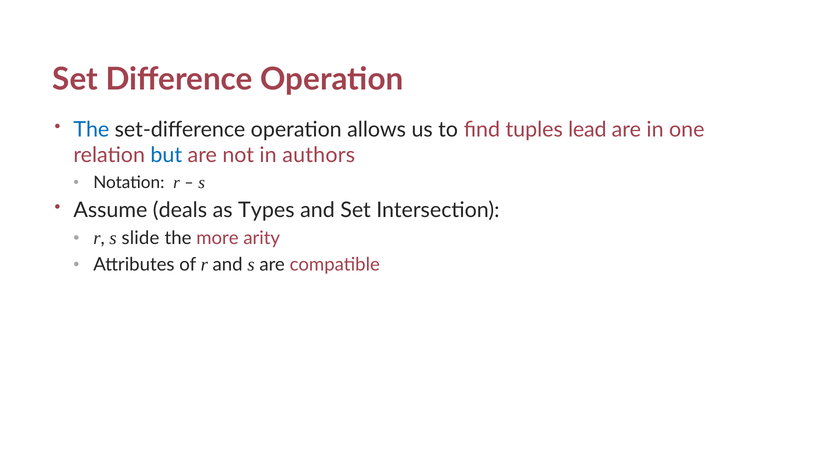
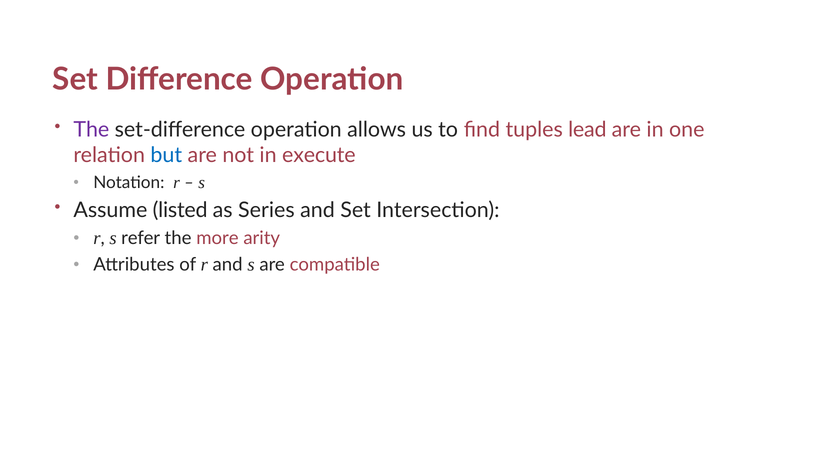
The colour: blue -> purple (91, 130)
authors: authors -> execute (319, 155)
deals: deals -> listed (180, 210)
Types: Types -> Series (266, 210)
slide: slide -> refer (141, 238)
